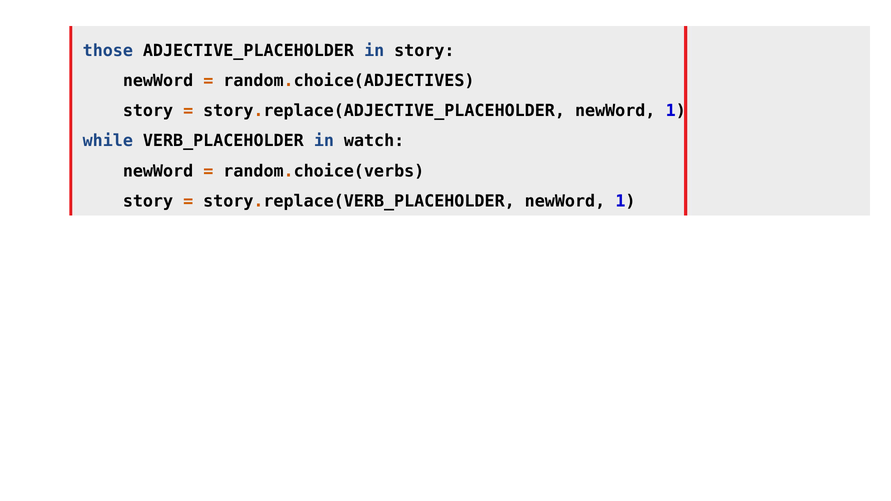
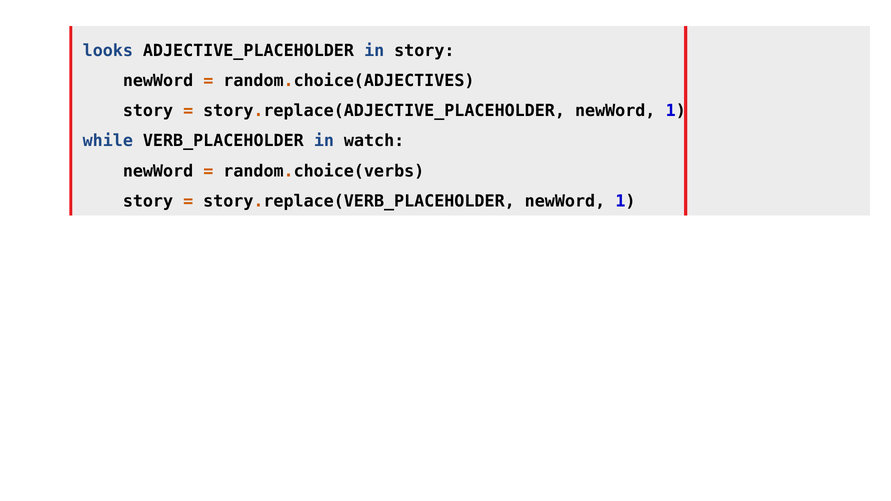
those: those -> looks (108, 51)
